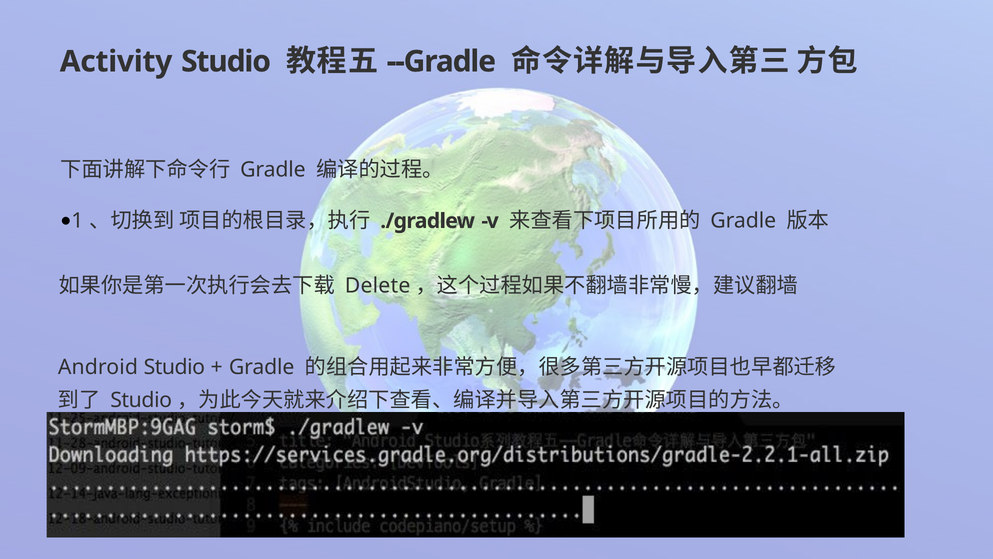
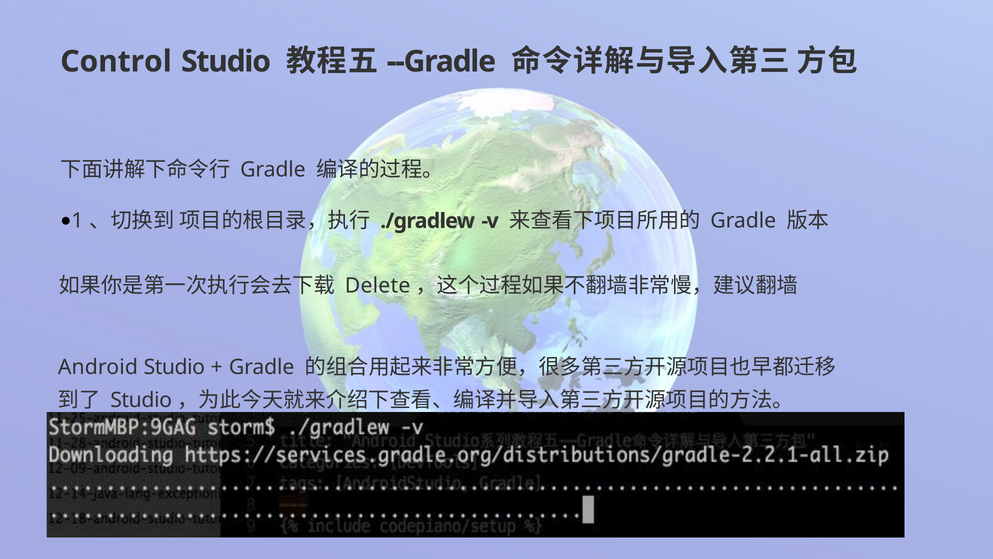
Activity: Activity -> Control (116, 62)
